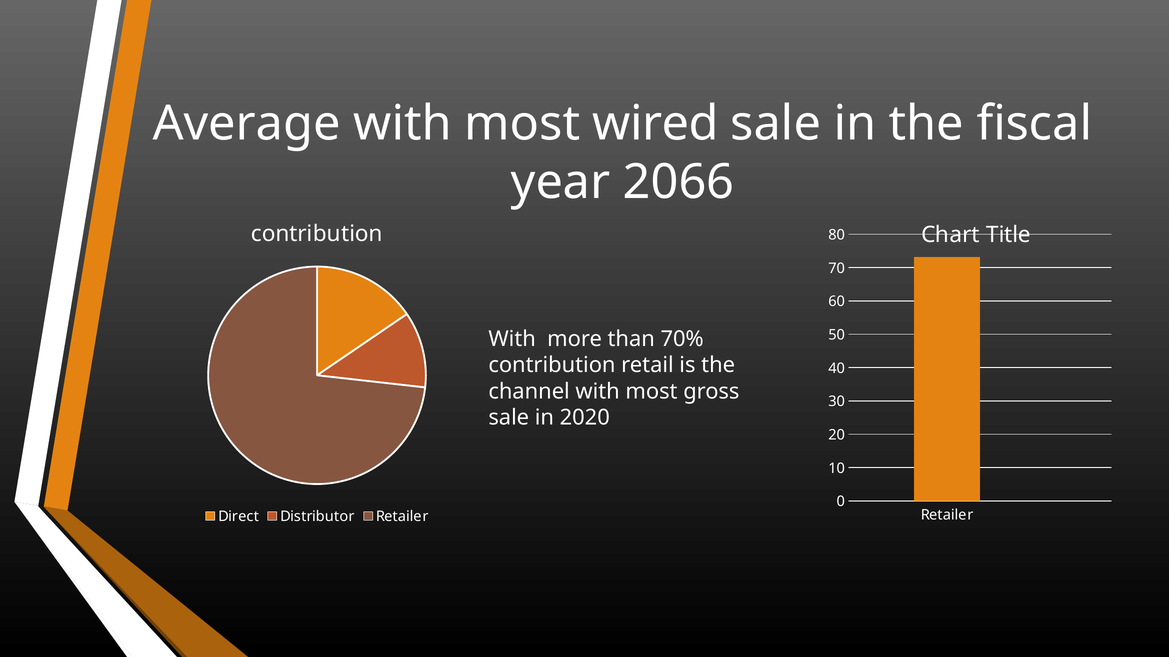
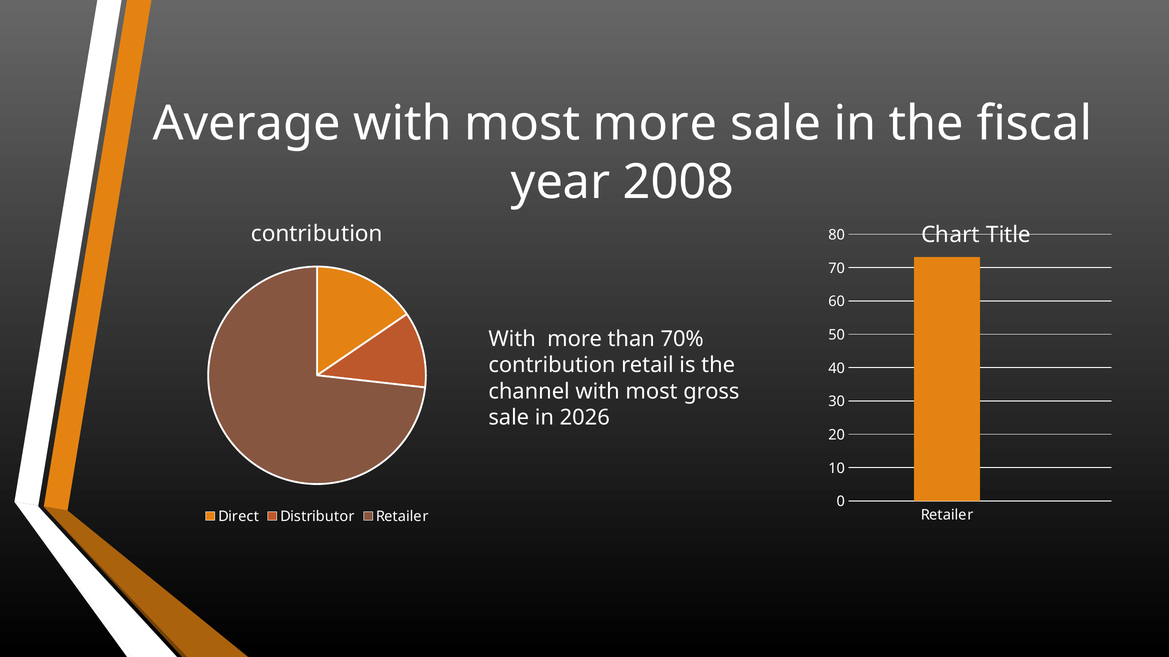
most wired: wired -> more (655, 124)
2066: 2066 -> 2008 (679, 182)
2020: 2020 -> 2026 (585, 418)
